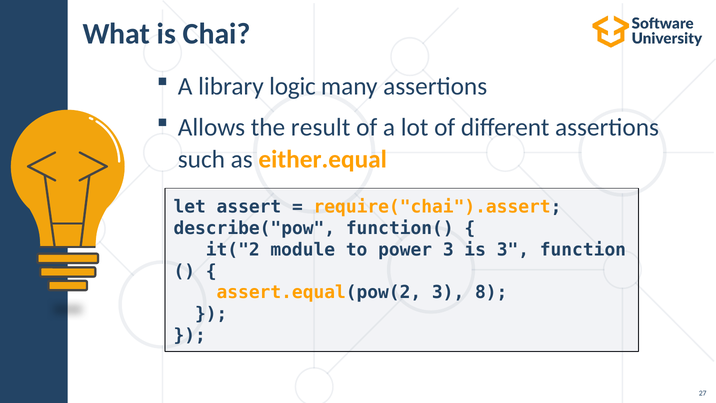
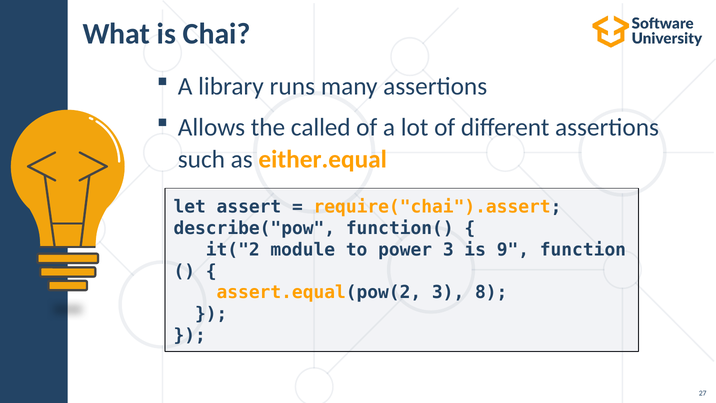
logic: logic -> runs (292, 86)
result: result -> called (321, 127)
is 3: 3 -> 9 (513, 249)
